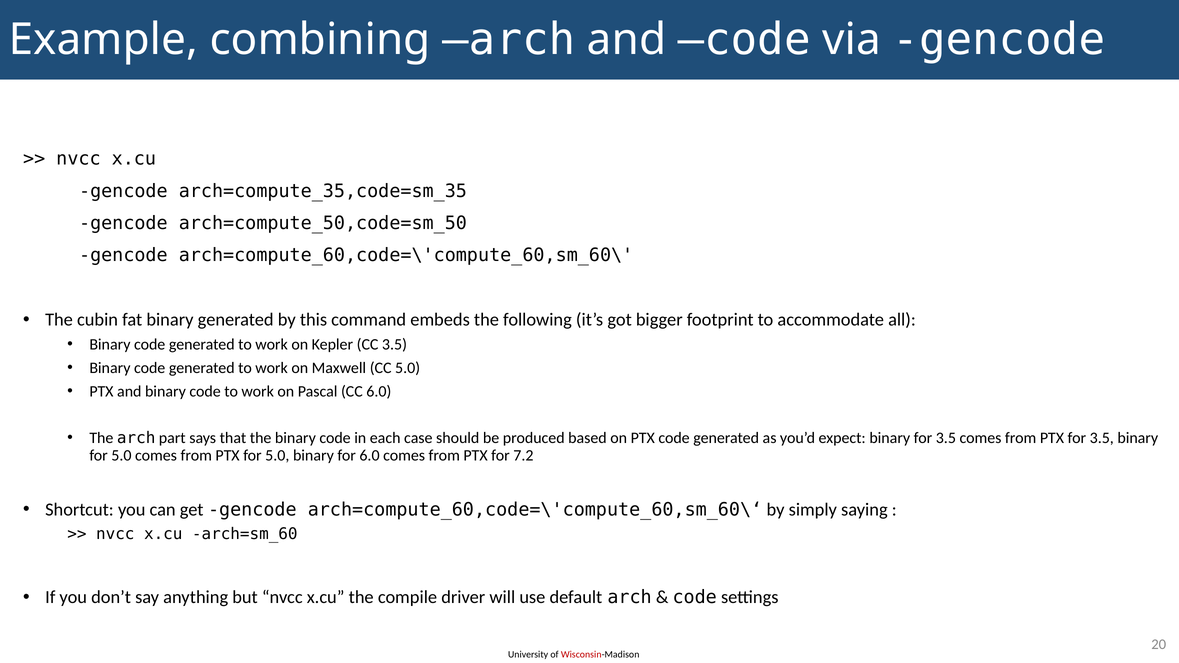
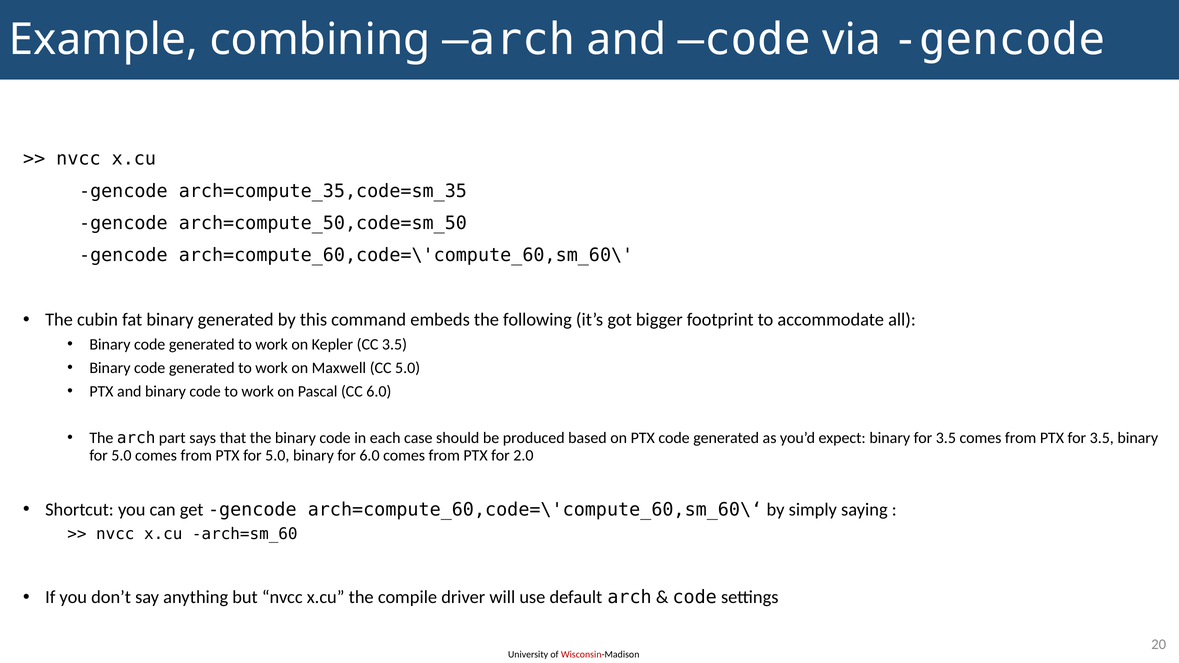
7.2: 7.2 -> 2.0 (523, 455)
